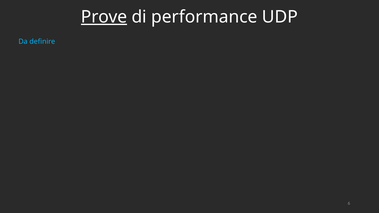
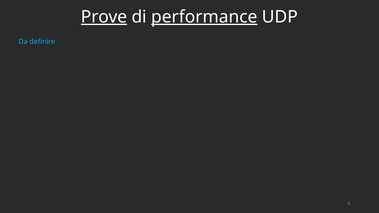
performance underline: none -> present (204, 17)
